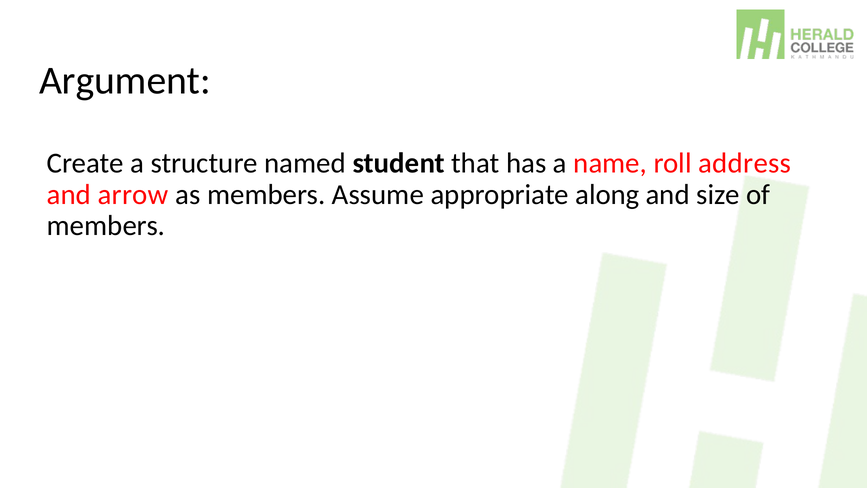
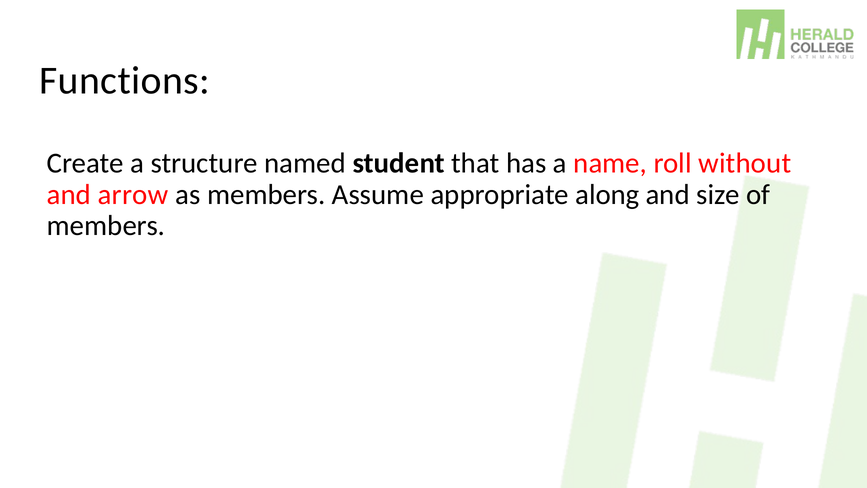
Argument: Argument -> Functions (125, 81)
address: address -> without (745, 163)
